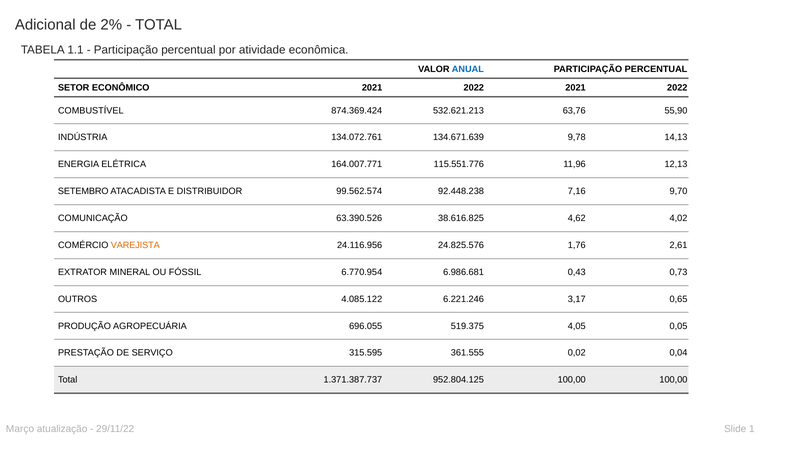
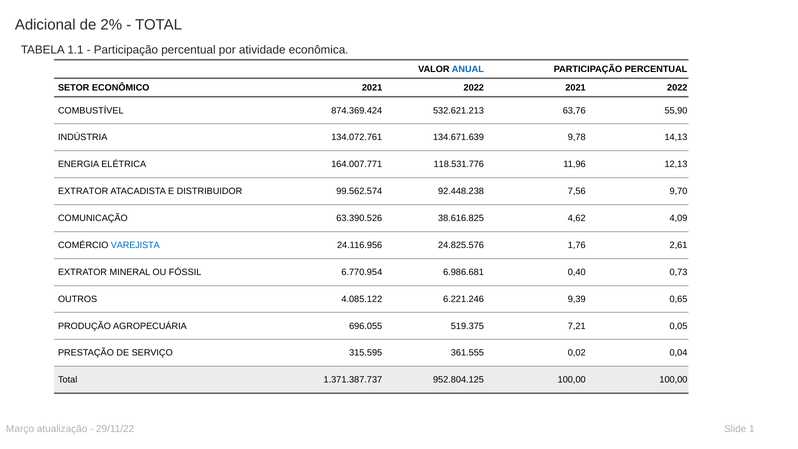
115.551.776: 115.551.776 -> 118.531.776 (459, 164)
SETEMBRO: SETEMBRO -> EXTRATOR (83, 191)
7,16: 7,16 -> 7,56 (577, 191)
4,02: 4,02 -> 4,09 (678, 218)
VAREJISTA colour: orange -> blue (135, 245)
0,43: 0,43 -> 0,40 (577, 272)
3,17: 3,17 -> 9,39 (577, 299)
4,05: 4,05 -> 7,21 (577, 326)
